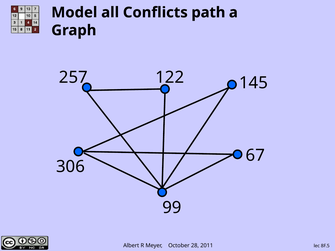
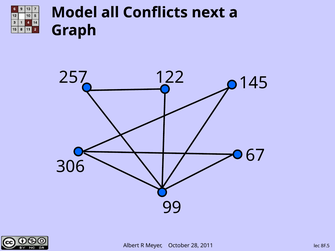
path: path -> next (208, 12)
